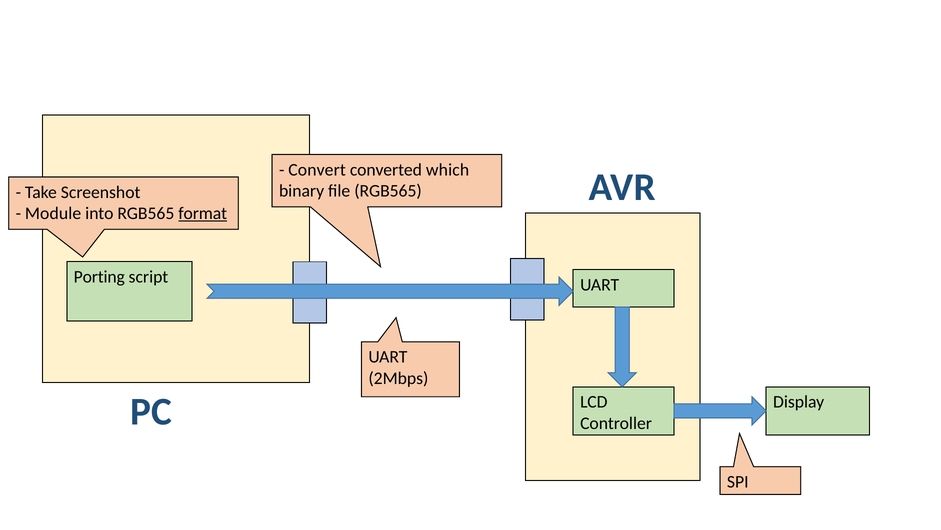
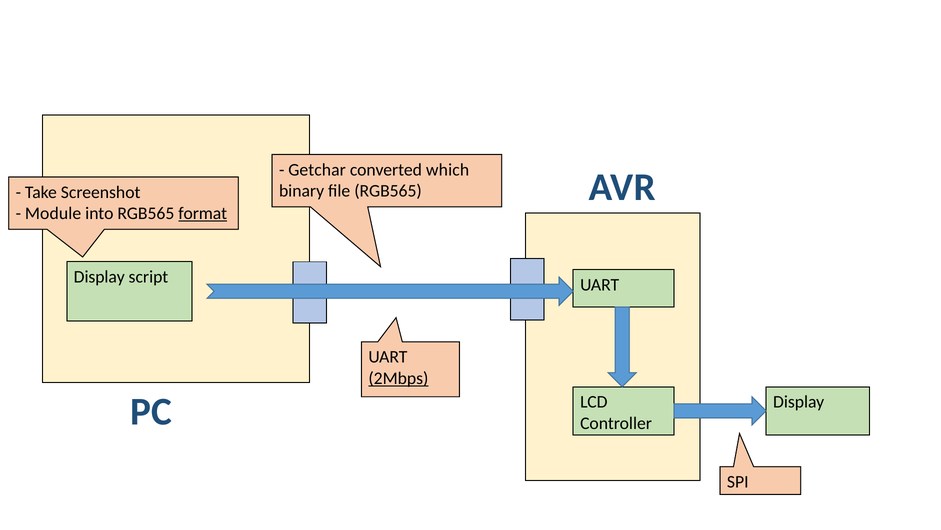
Convert: Convert -> Getchar (317, 170)
Porting: Porting -> Display (99, 277)
2Mbps underline: none -> present (398, 378)
